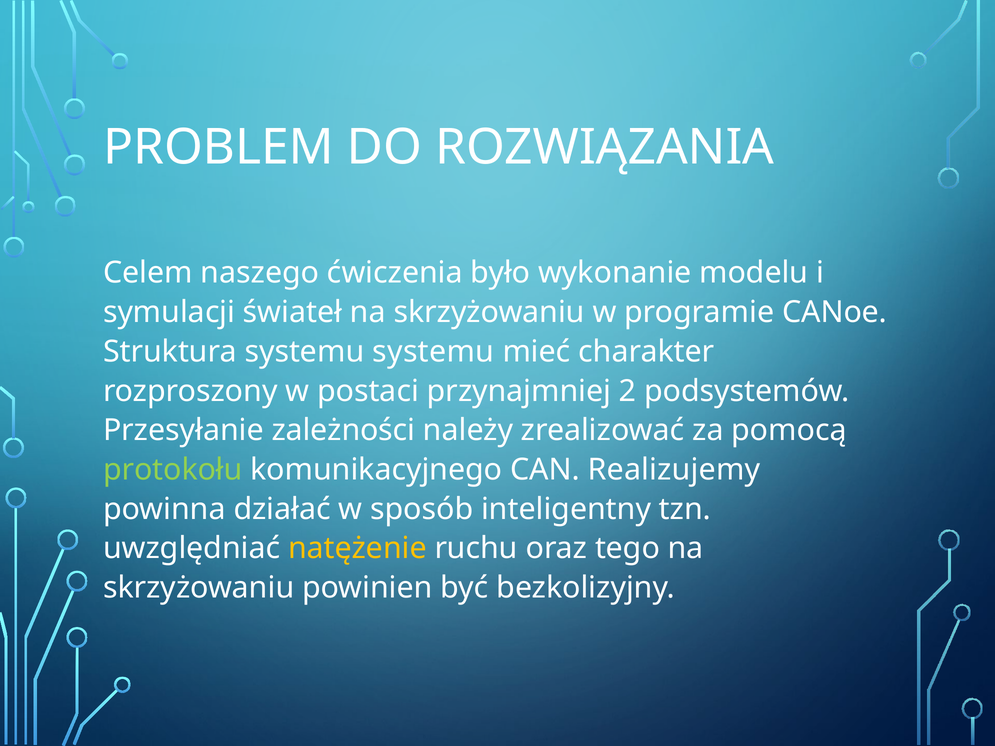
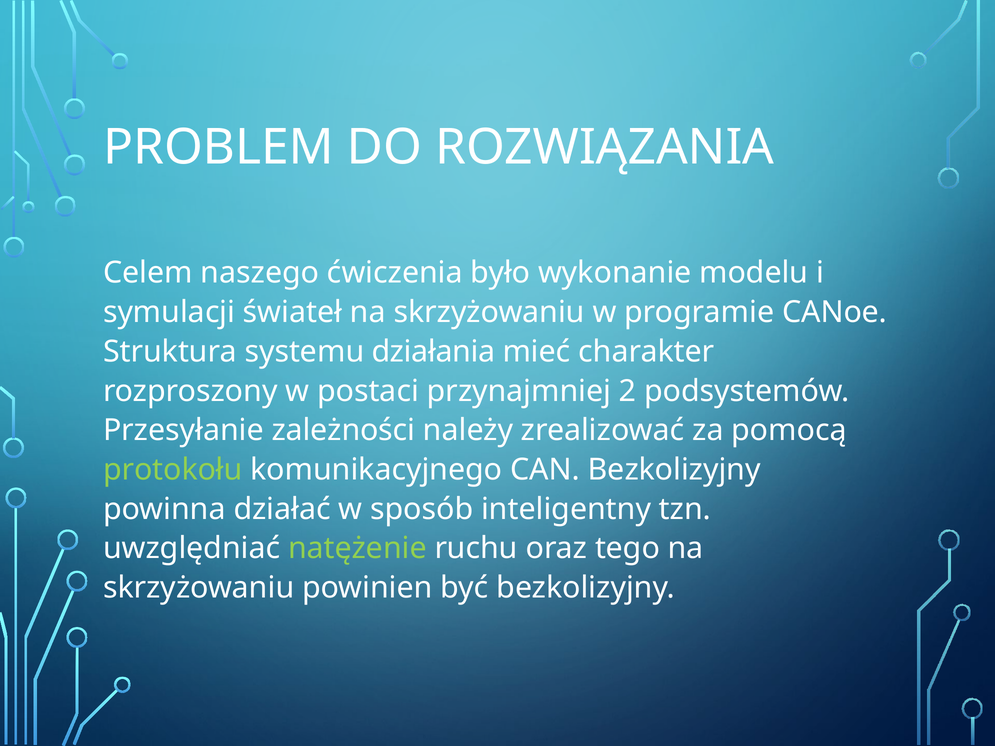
systemu systemu: systemu -> działania (434, 352)
CAN Realizujemy: Realizujemy -> Bezkolizyjny (674, 470)
natężenie colour: yellow -> light green (357, 549)
